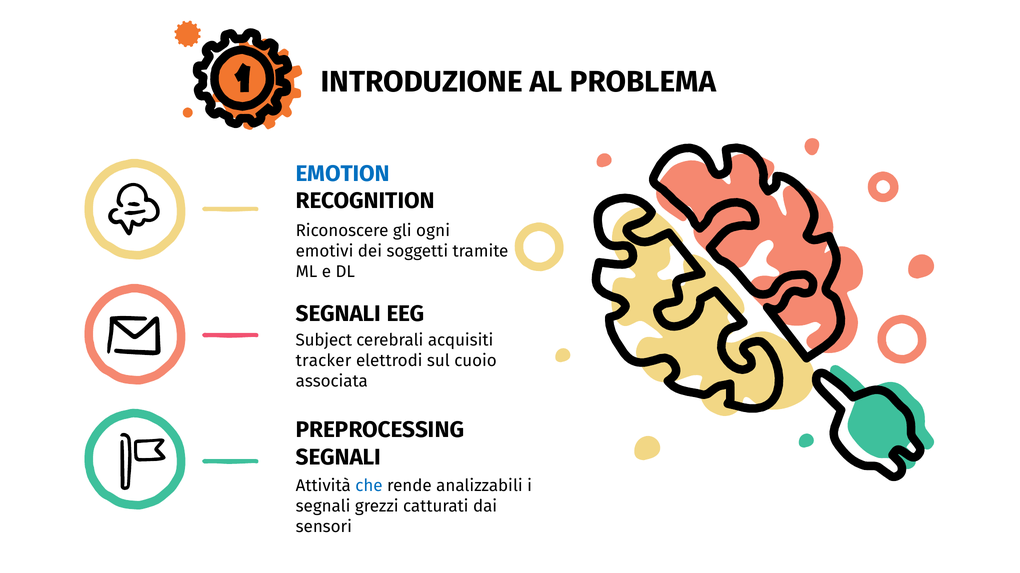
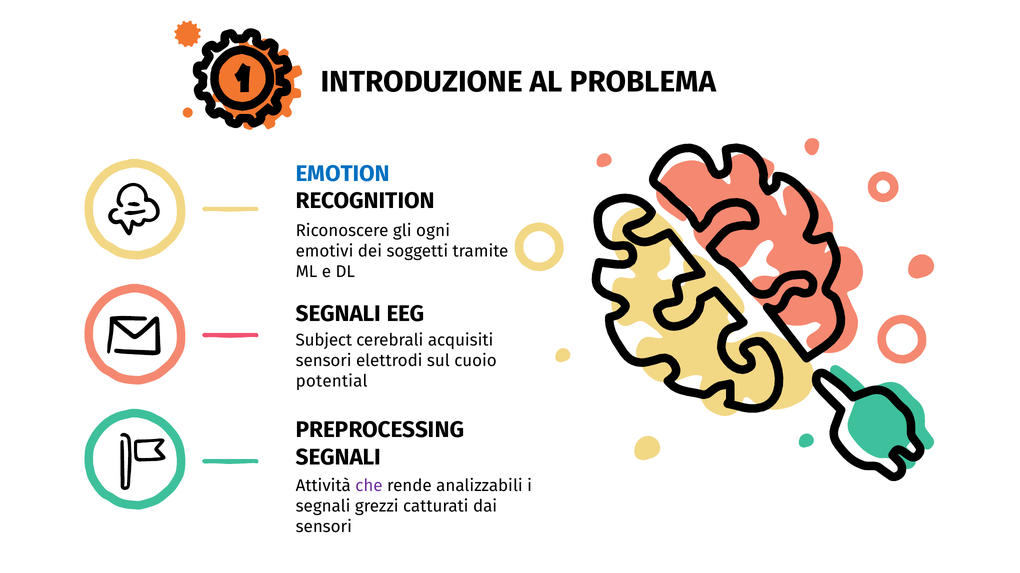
tracker: tracker -> sensori (324, 361)
associata: associata -> potential (332, 382)
che colour: blue -> purple (369, 487)
